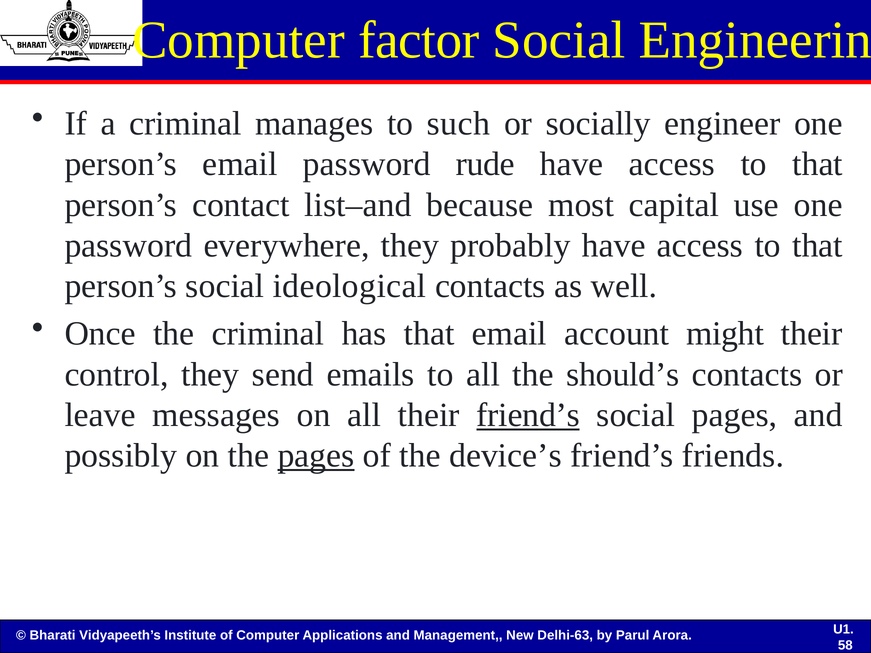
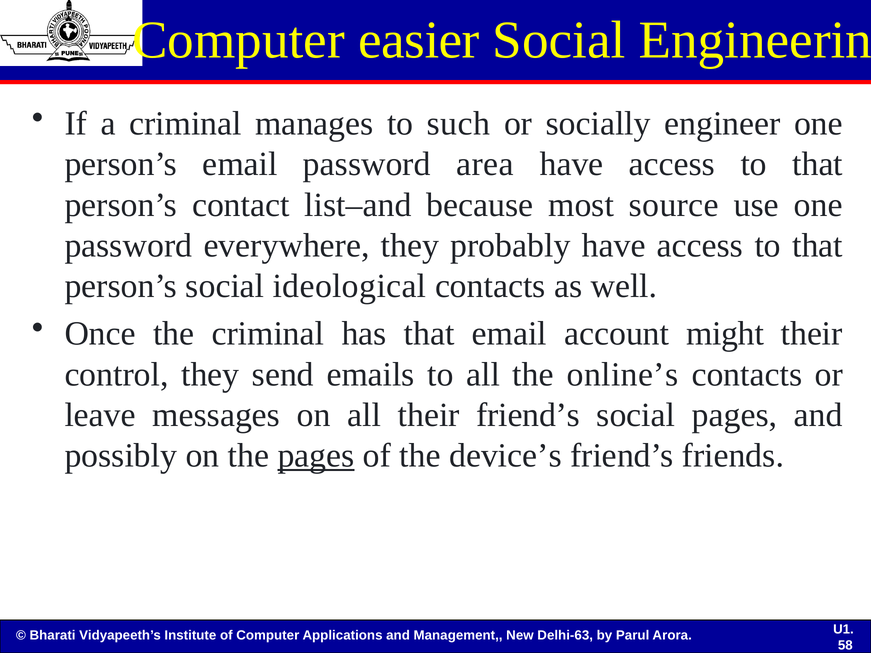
factor: factor -> easier (419, 40)
rude: rude -> area (485, 164)
capital: capital -> source (674, 205)
should’s: should’s -> online’s (623, 374)
friend’s underline: present -> none (528, 415)
